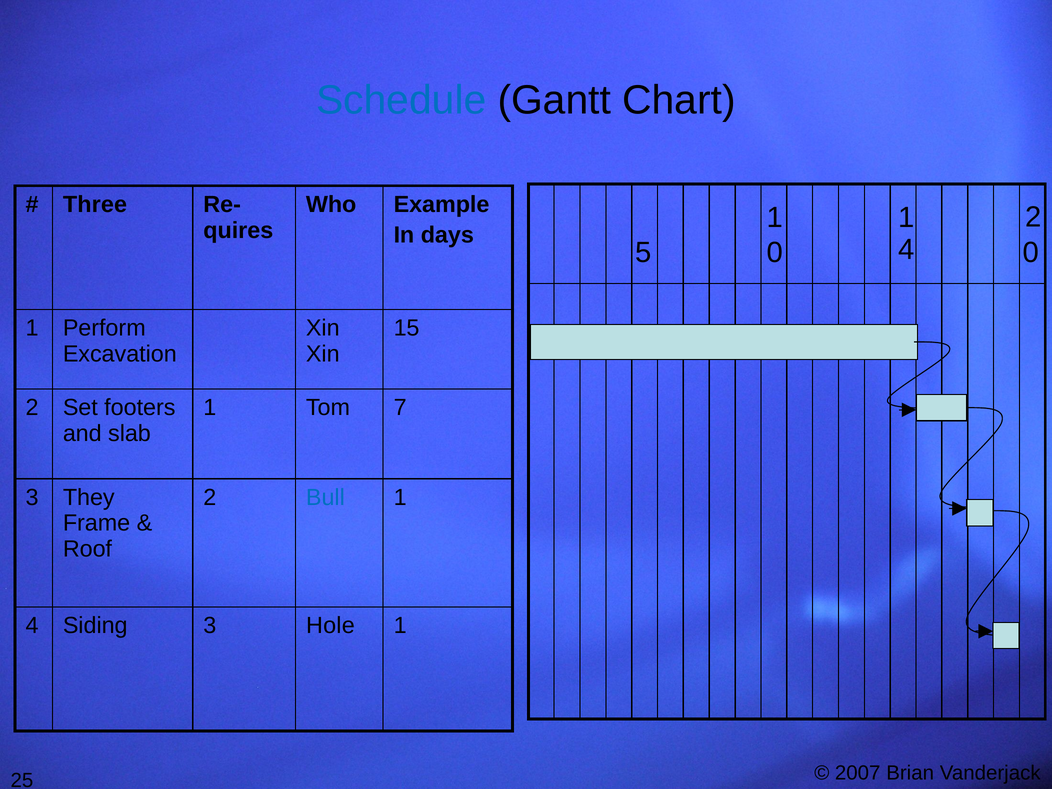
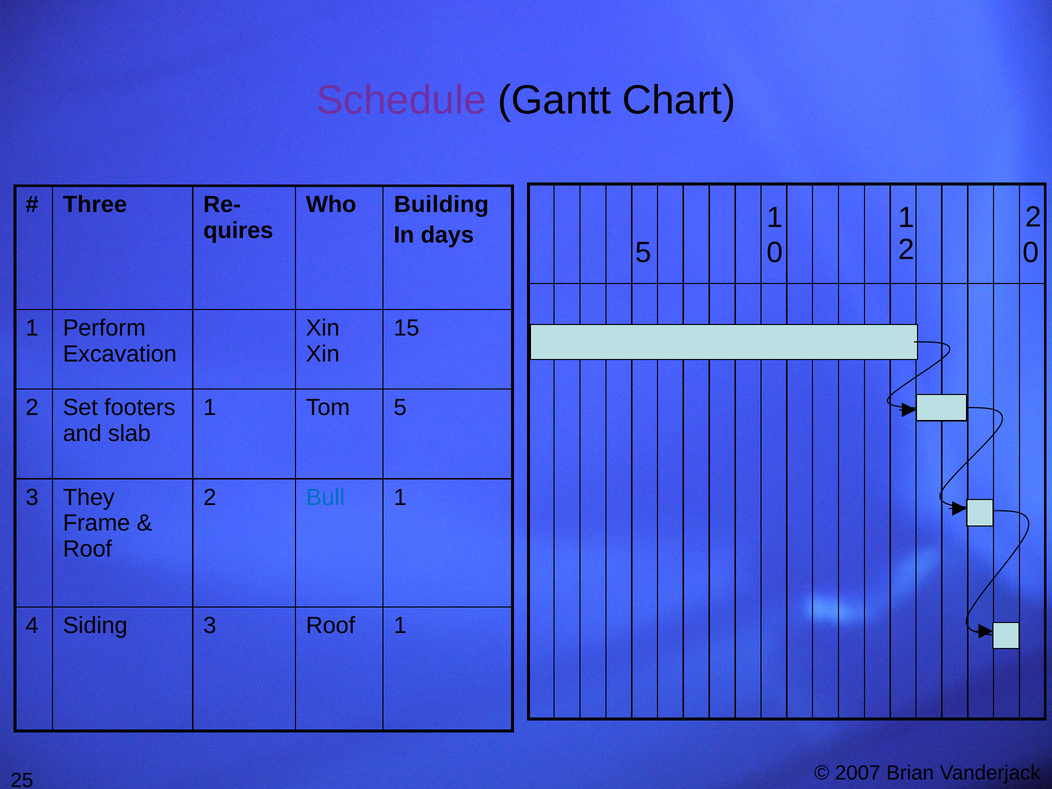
Schedule colour: blue -> purple (401, 100)
Example: Example -> Building (441, 204)
5 4: 4 -> 2 (907, 250)
Tom 7: 7 -> 5 (400, 408)
3 Hole: Hole -> Roof (331, 626)
